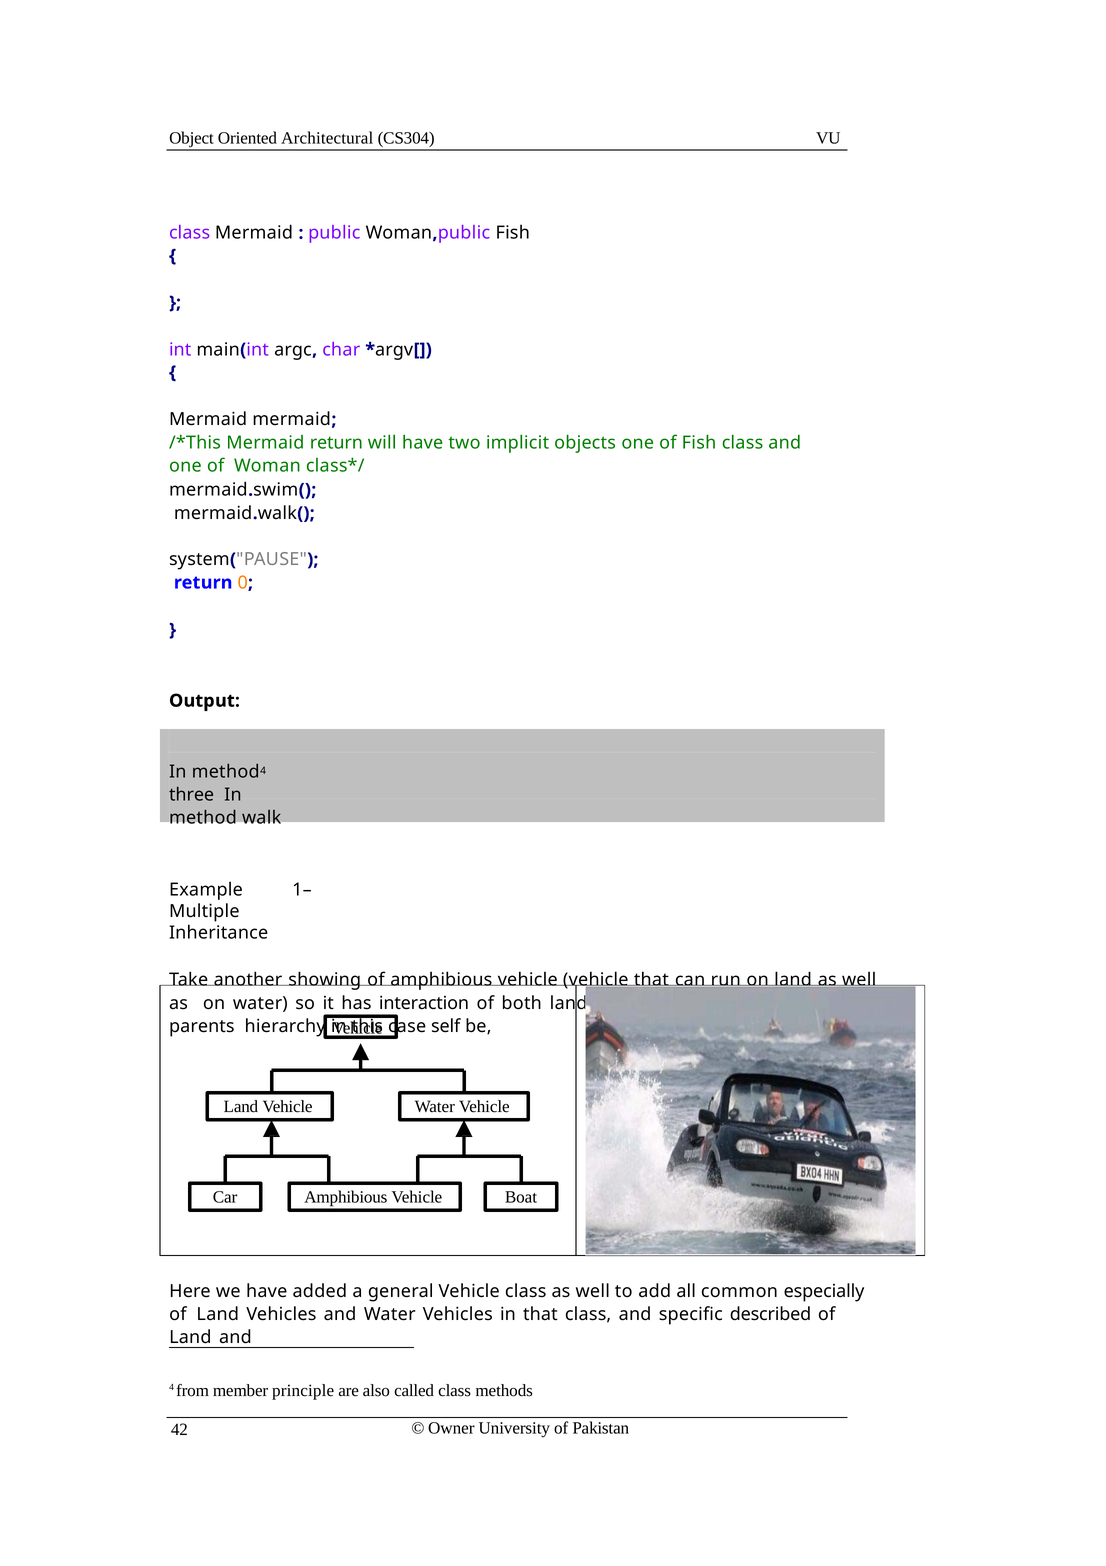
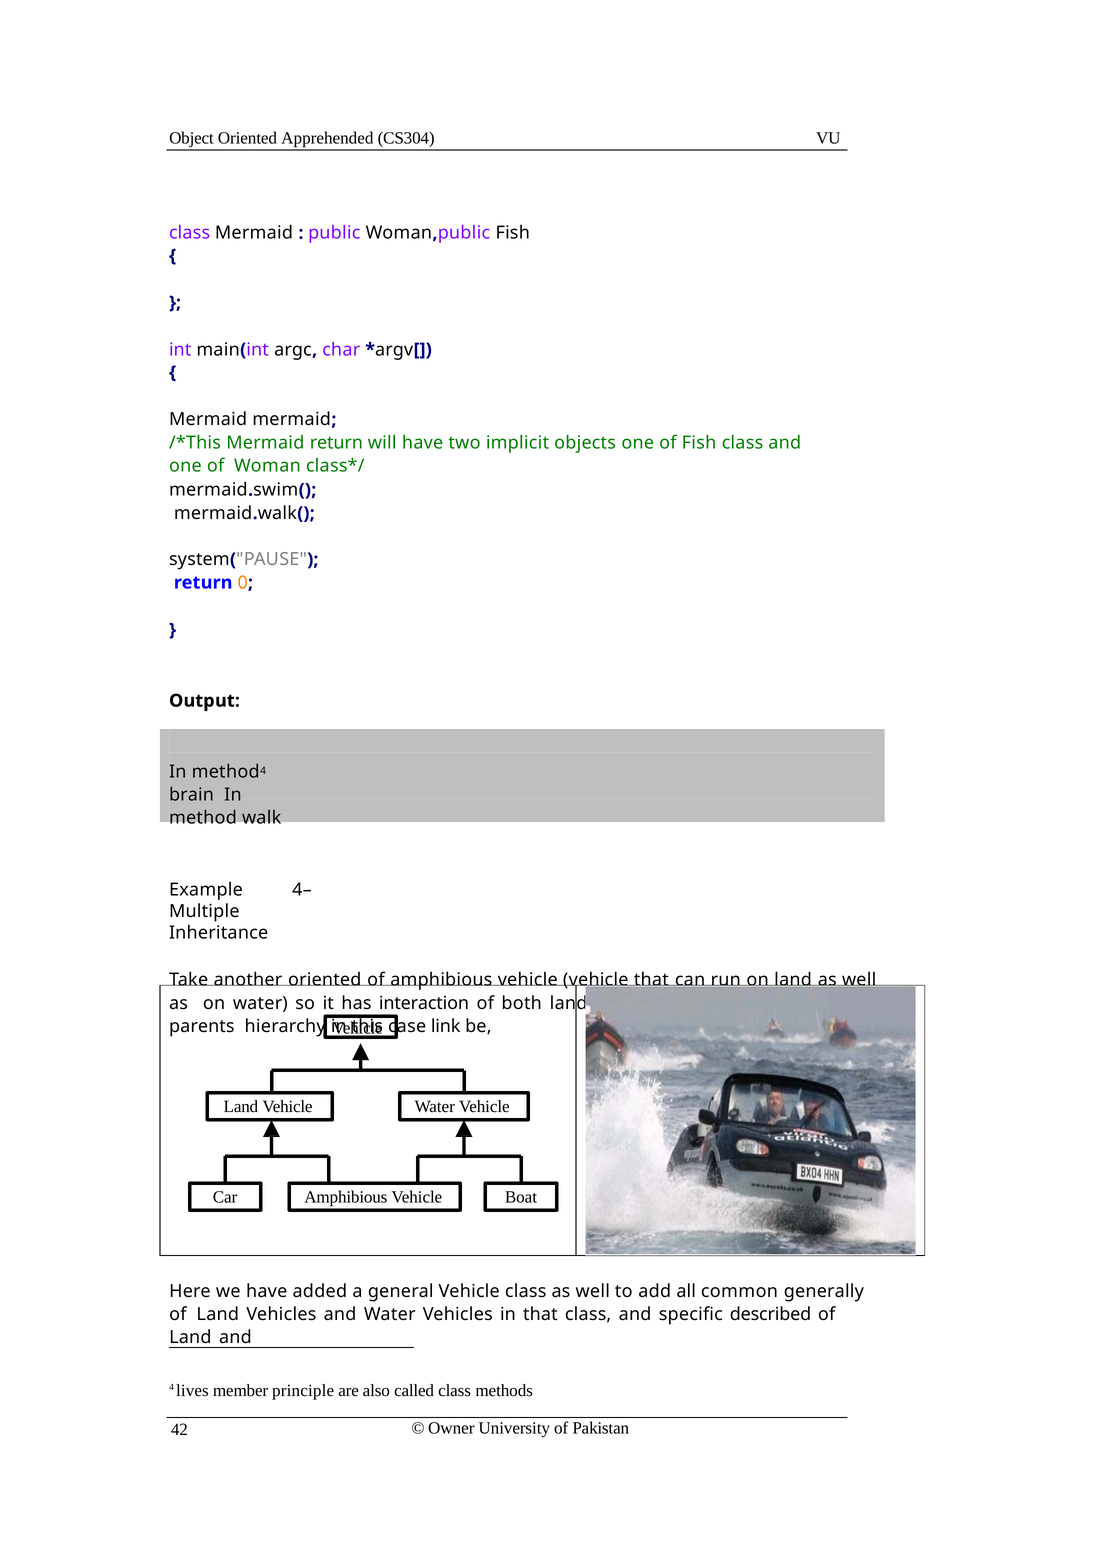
Architectural: Architectural -> Apprehended (327, 138)
three: three -> brain (191, 794)
1–: 1– -> 4– (302, 889)
another showing: showing -> oriented (325, 979)
self: self -> link (446, 1026)
especially: especially -> generally (824, 1290)
from: from -> lives (192, 1390)
